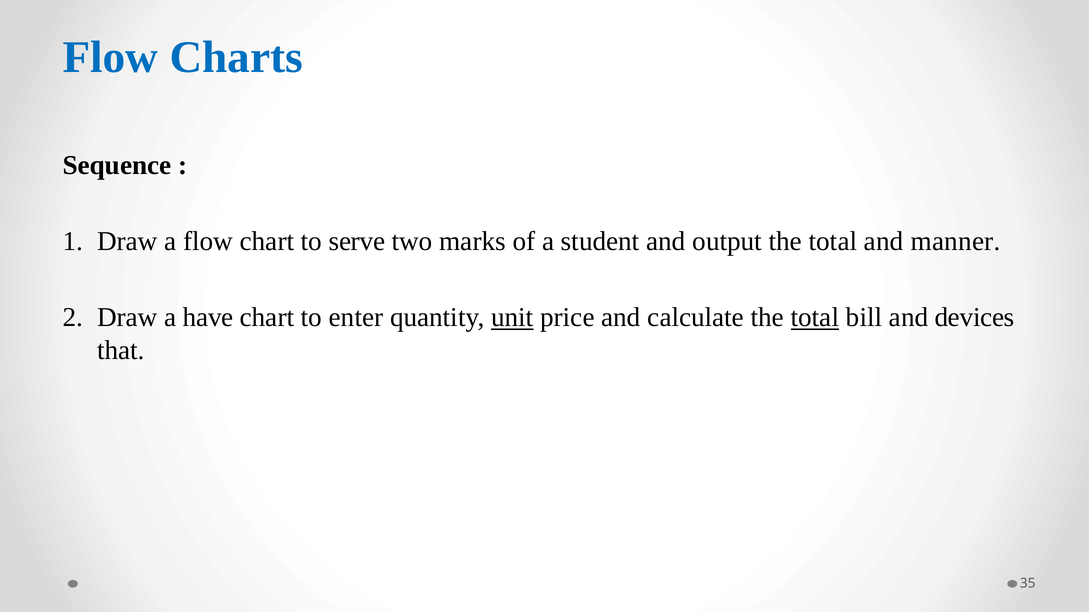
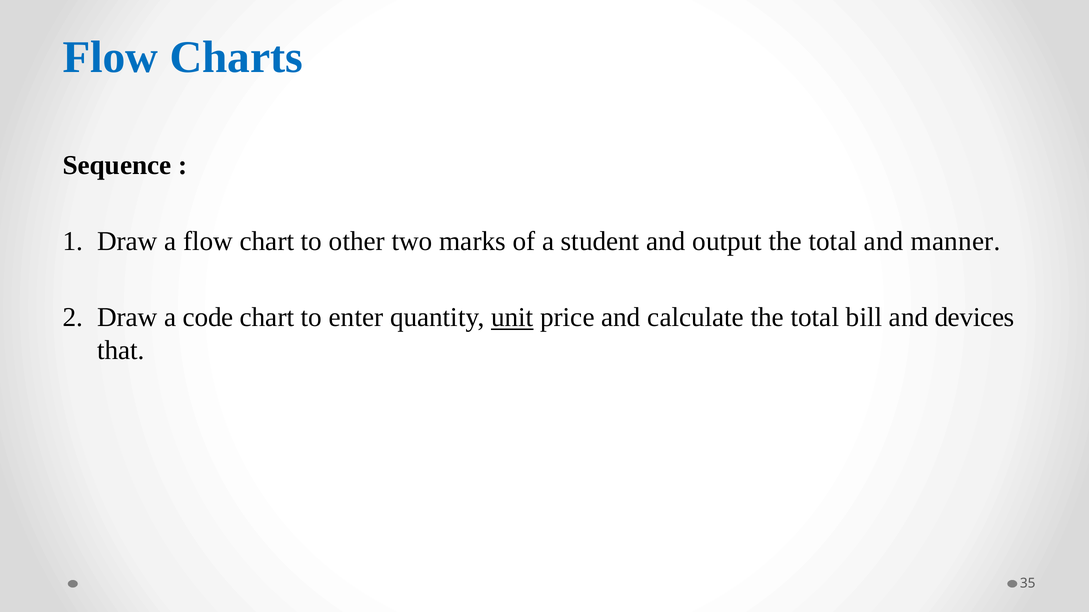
serve: serve -> other (357, 241)
have: have -> code (208, 318)
total underline: present -> none (815, 318)
